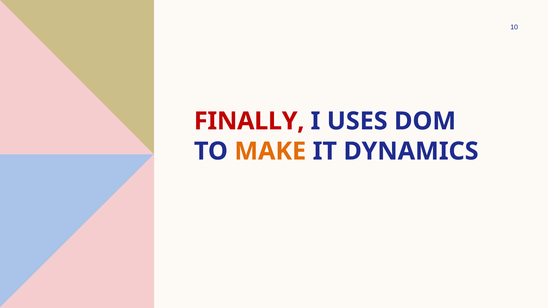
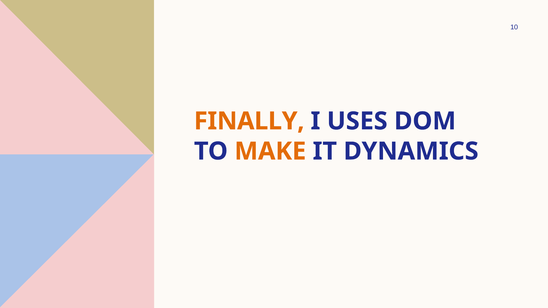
FINALLY colour: red -> orange (249, 121)
